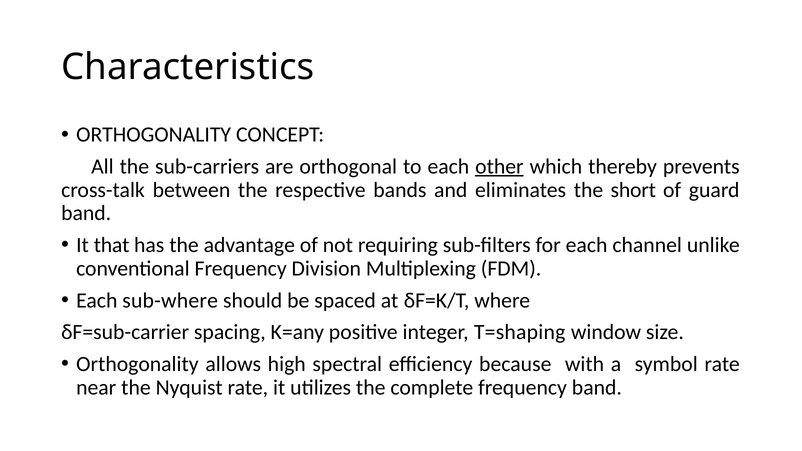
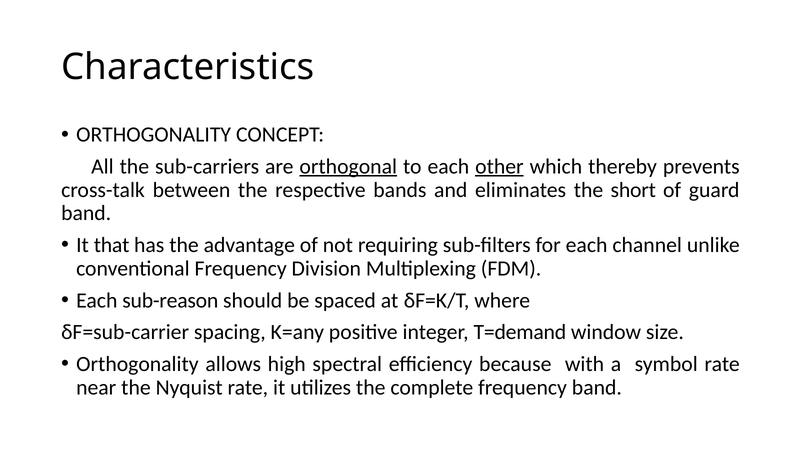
orthogonal underline: none -> present (348, 166)
sub-where: sub-where -> sub-reason (170, 300)
T=shaping: T=shaping -> T=demand (520, 332)
